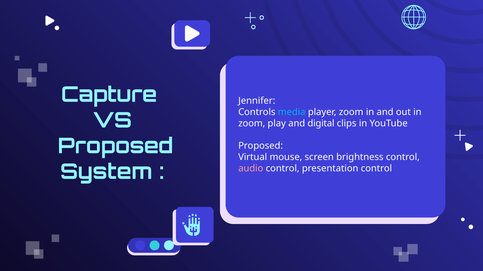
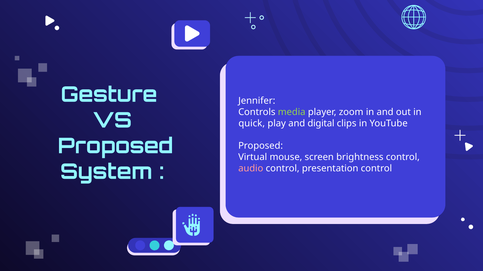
Capture: Capture -> Gesture (109, 95)
media colour: light blue -> light green (292, 112)
zoom: zoom -> quick (252, 124)
